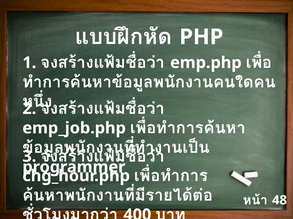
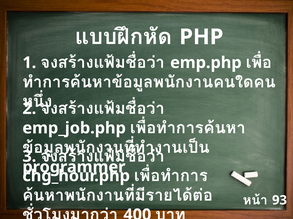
48: 48 -> 93 (280, 201)
